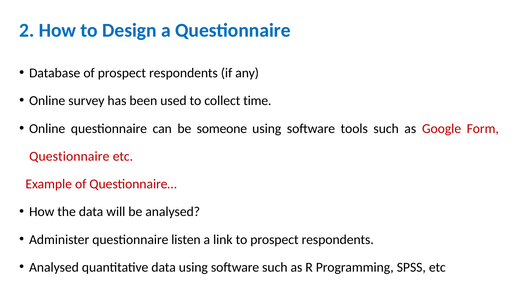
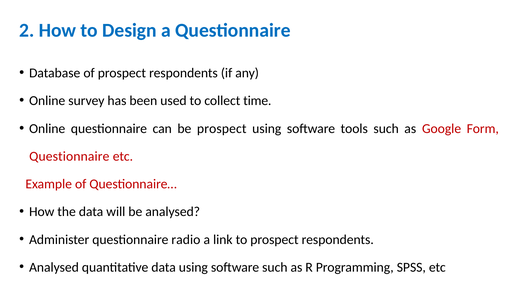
be someone: someone -> prospect (222, 128)
listen: listen -> radio (186, 239)
